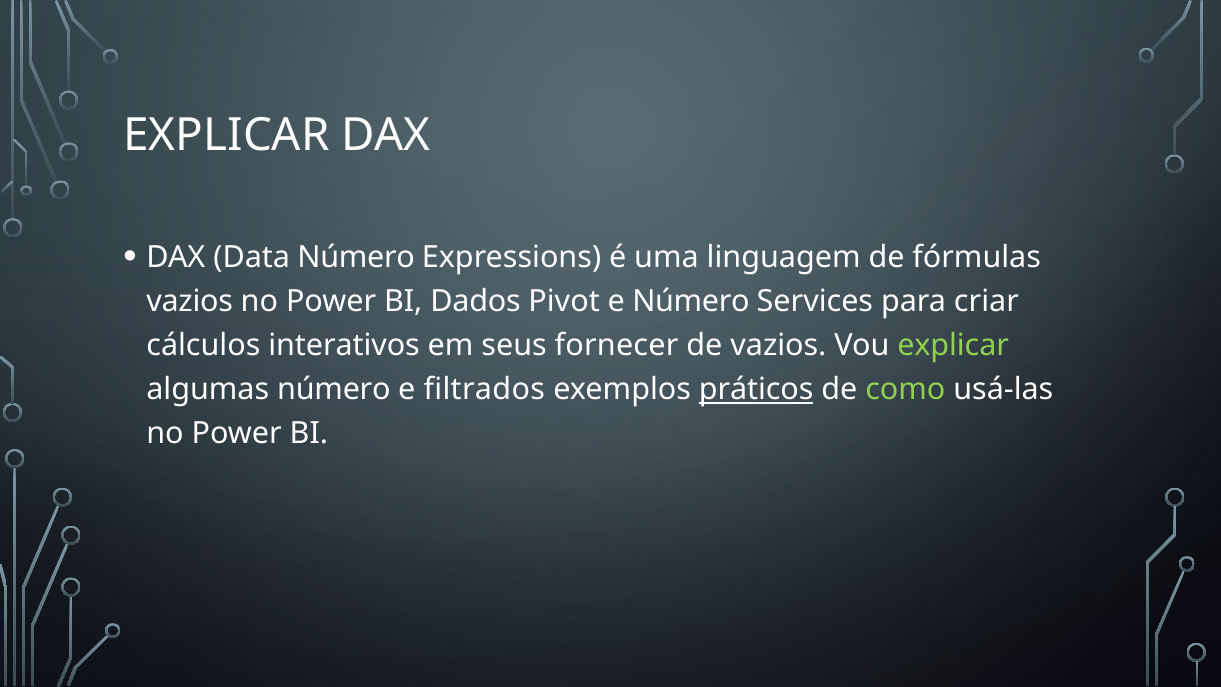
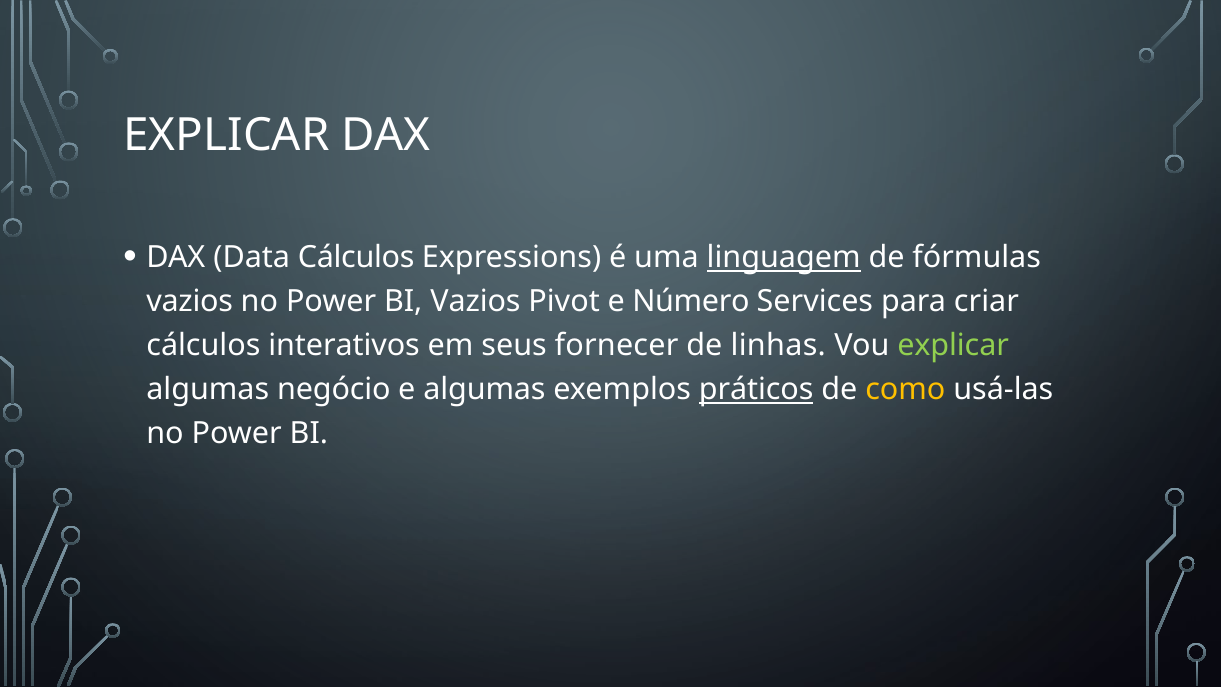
Data Número: Número -> Cálculos (356, 258)
linguagem underline: none -> present (784, 258)
BI Dados: Dados -> Vazios (475, 302)
de vazios: vazios -> linhas (778, 346)
algumas número: número -> negócio (334, 389)
e filtrados: filtrados -> algumas (484, 389)
como colour: light green -> yellow (905, 389)
